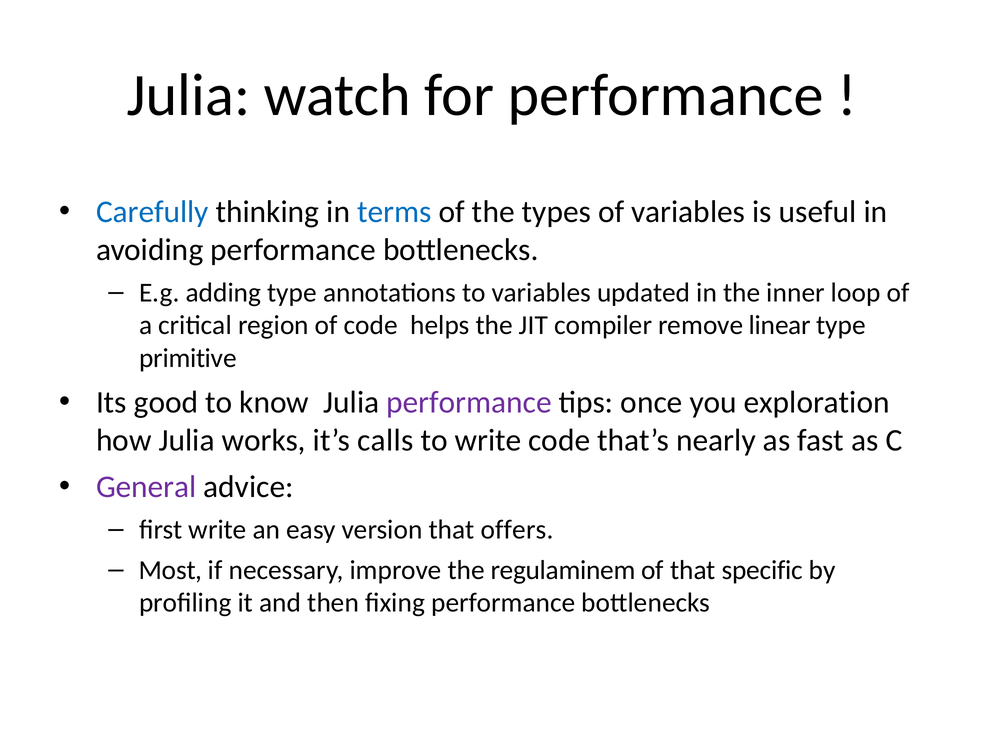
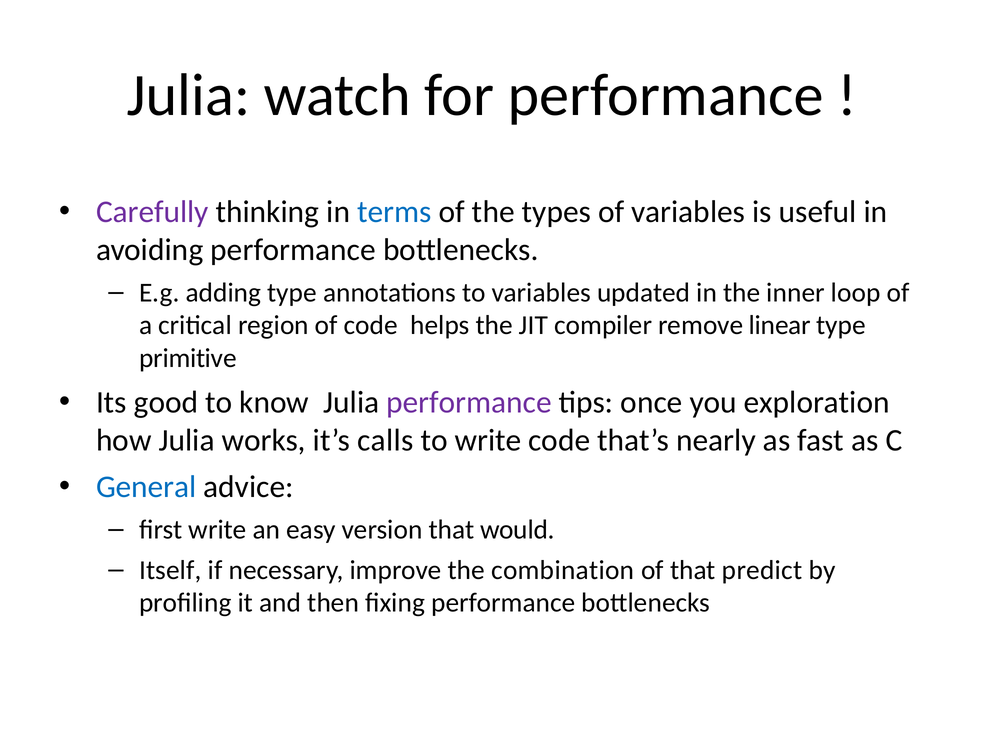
Carefully colour: blue -> purple (152, 212)
General colour: purple -> blue (146, 487)
offers: offers -> would (517, 529)
Most: Most -> Itself (170, 570)
regulaminem: regulaminem -> combination (563, 570)
specific: specific -> predict (762, 570)
